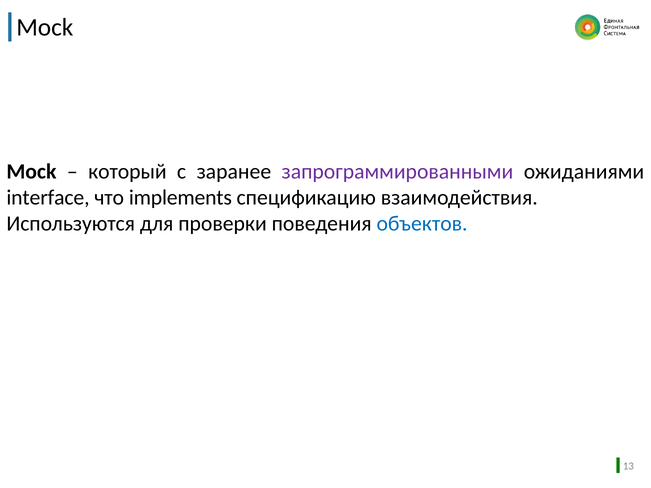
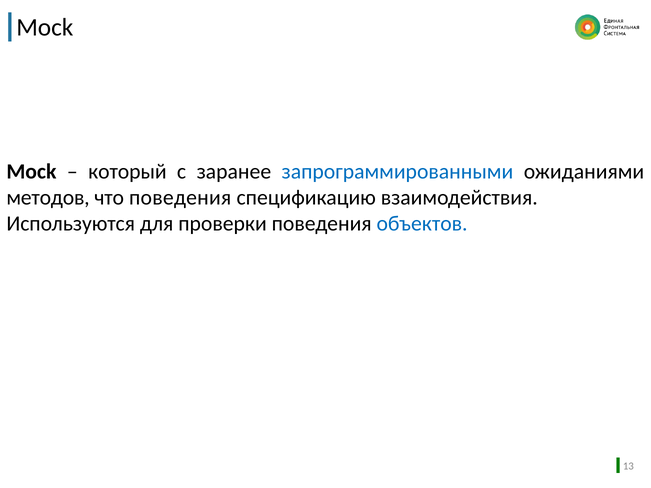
запрограммированными colour: purple -> blue (397, 172)
interface: interface -> методов (48, 198)
что implements: implements -> поведения (180, 198)
